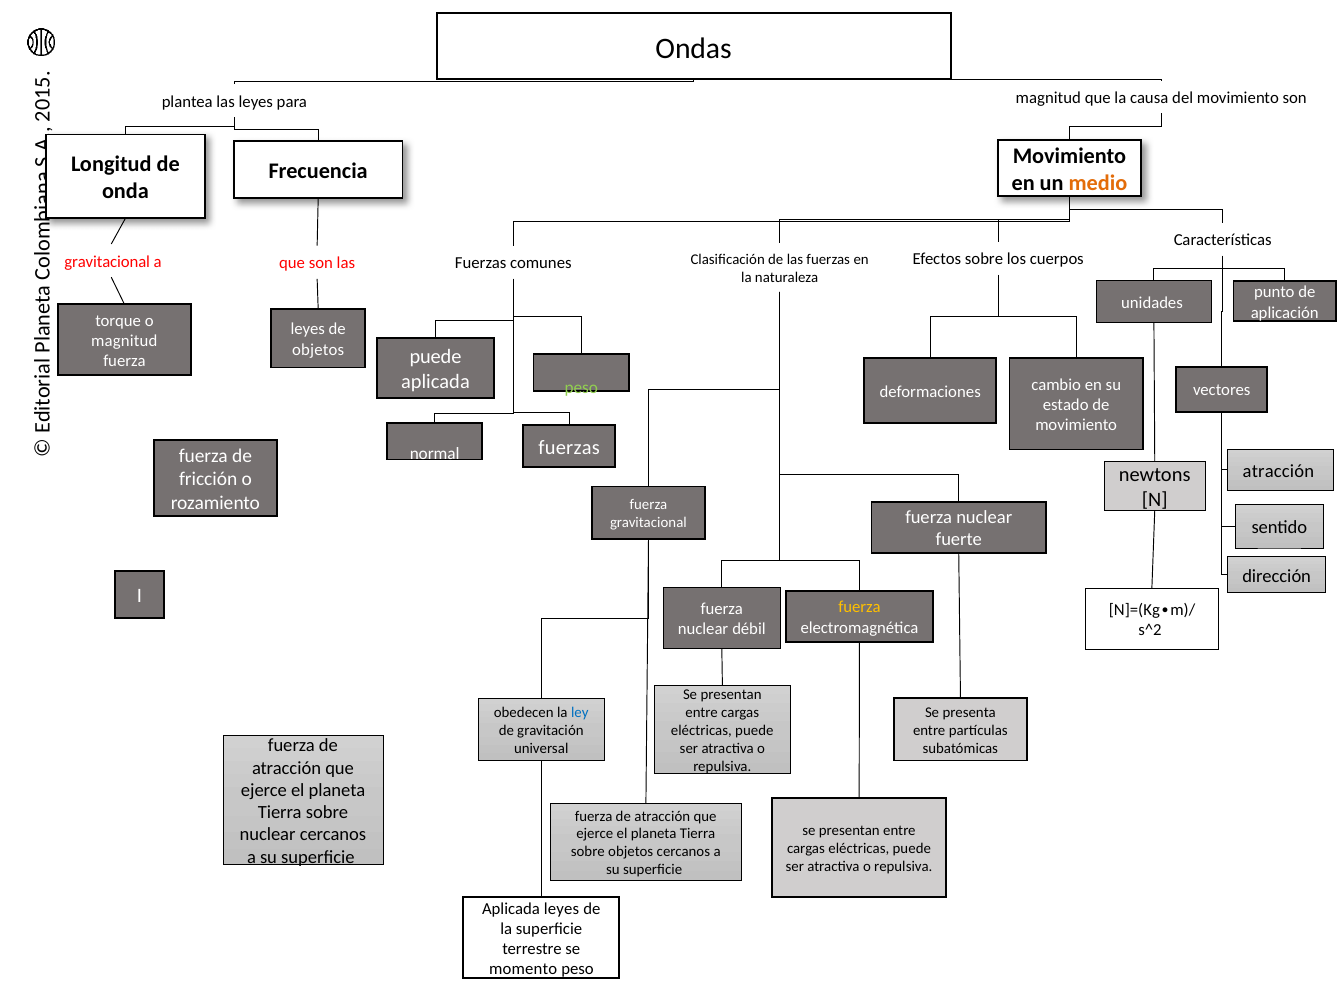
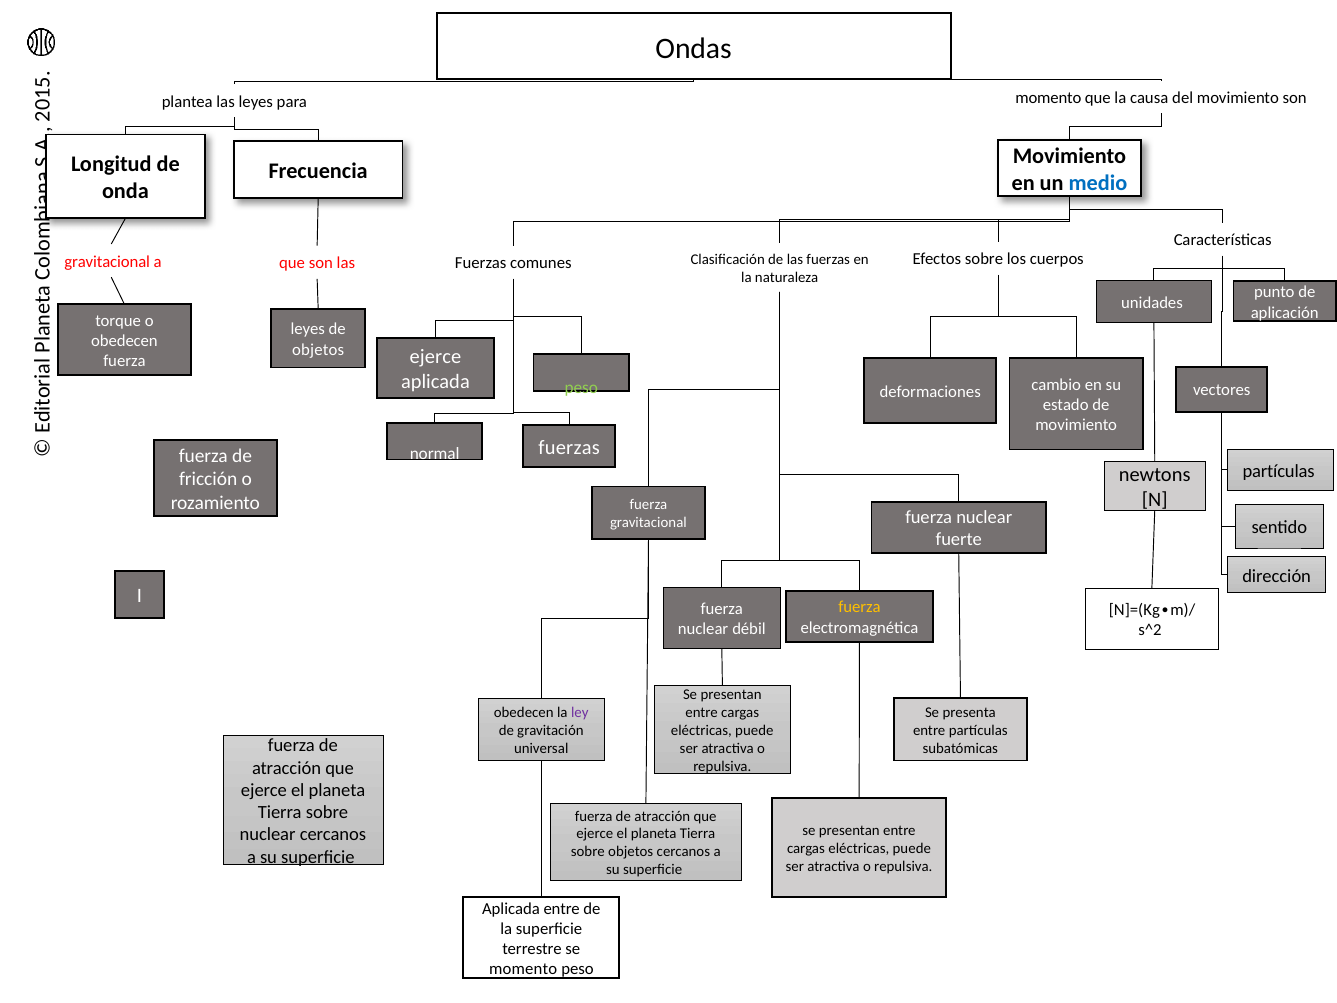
magnitud: magnitud -> momento (1048, 98)
medio colour: orange -> blue (1098, 183)
magnitud: magnitud -> obedecen (124, 341)
puede: puede -> ejerce (435, 357)
atracción: atracción -> partículas (1279, 471)
ley colour: blue -> purple (580, 713)
Aplicada leyes: leyes -> entre (562, 909)
